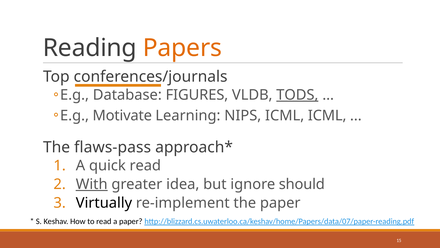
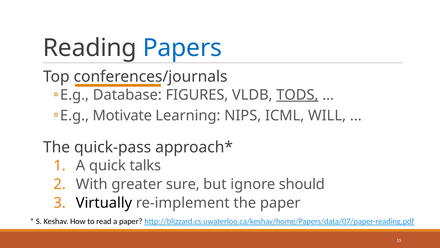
Papers colour: orange -> blue (182, 48)
ICML ICML: ICML -> WILL (327, 115)
flaws-pass: flaws-pass -> quick-pass (113, 147)
quick read: read -> talks (145, 165)
With underline: present -> none (92, 184)
idea: idea -> sure (183, 184)
